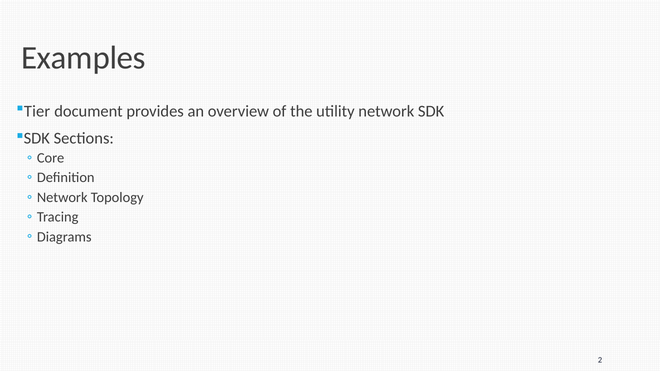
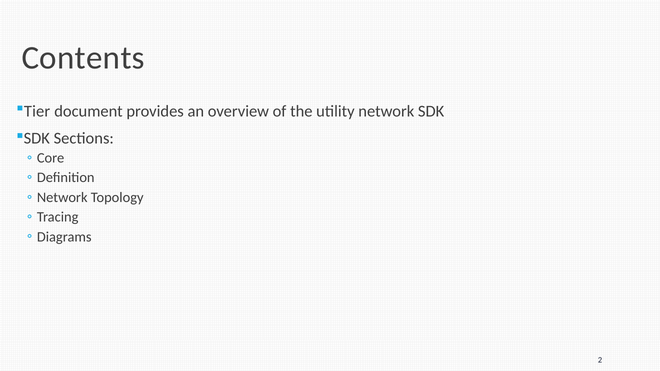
Examples: Examples -> Contents (83, 58)
